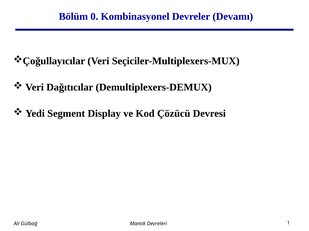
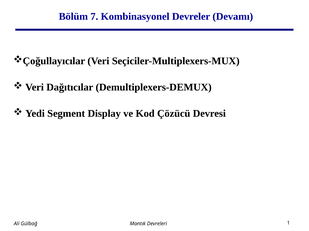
0: 0 -> 7 (94, 17)
